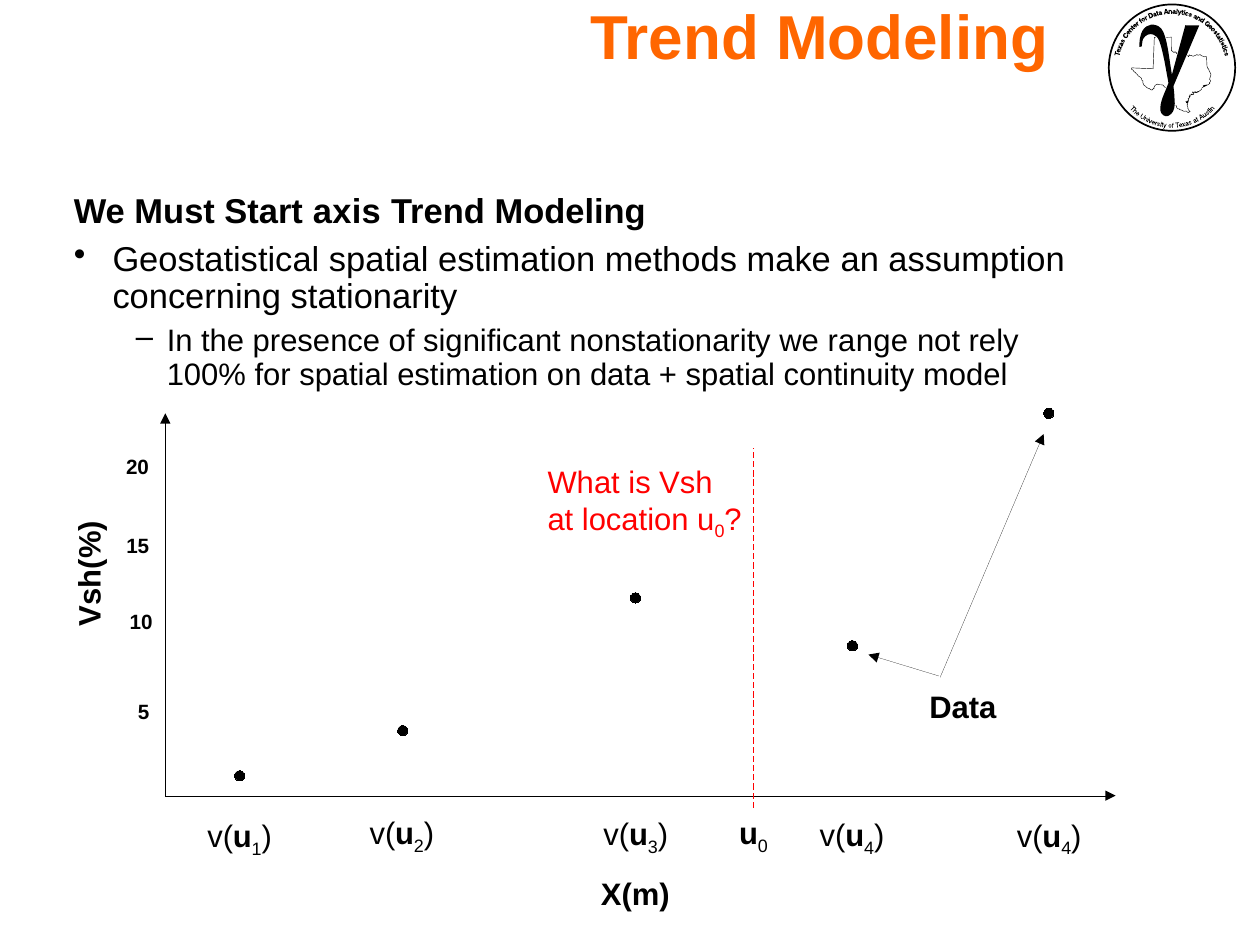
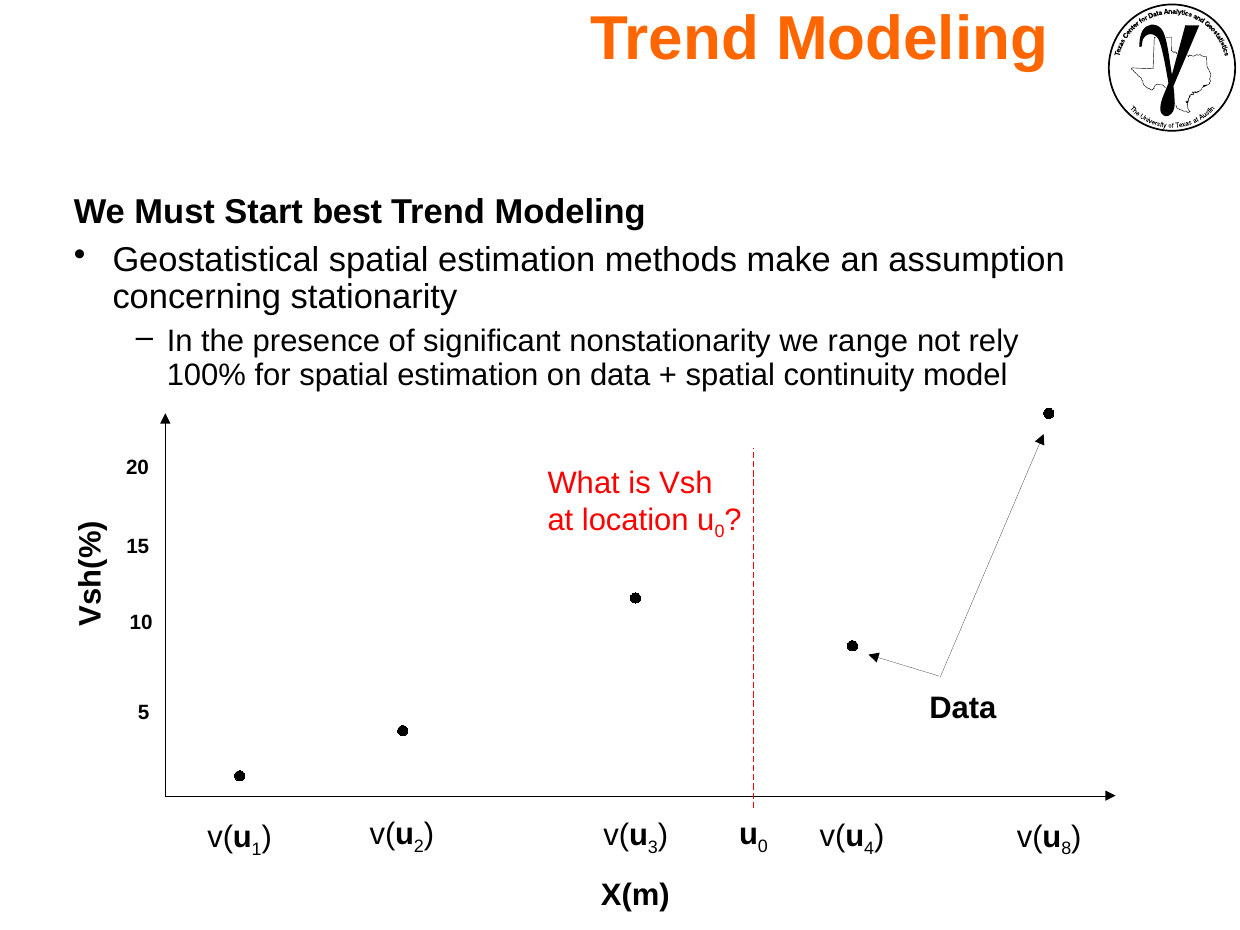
axis: axis -> best (347, 212)
4: 4 -> 8 (1066, 849)
